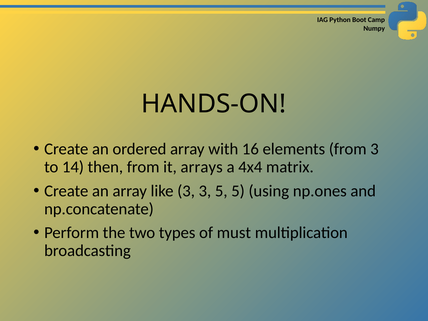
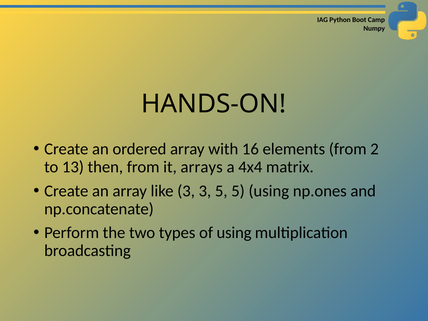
from 3: 3 -> 2 (375, 149)
14: 14 -> 13 (73, 167)
of must: must -> using (234, 233)
